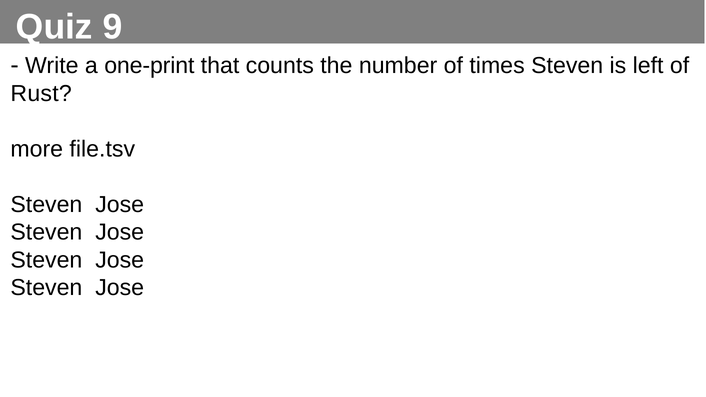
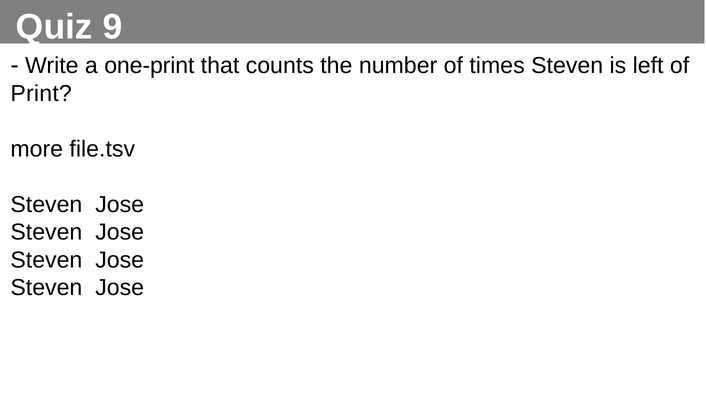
Rust: Rust -> Print (41, 94)
